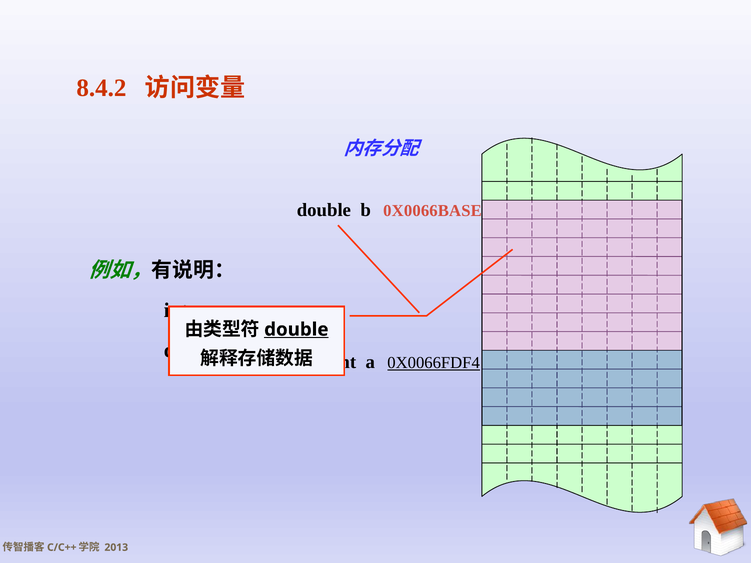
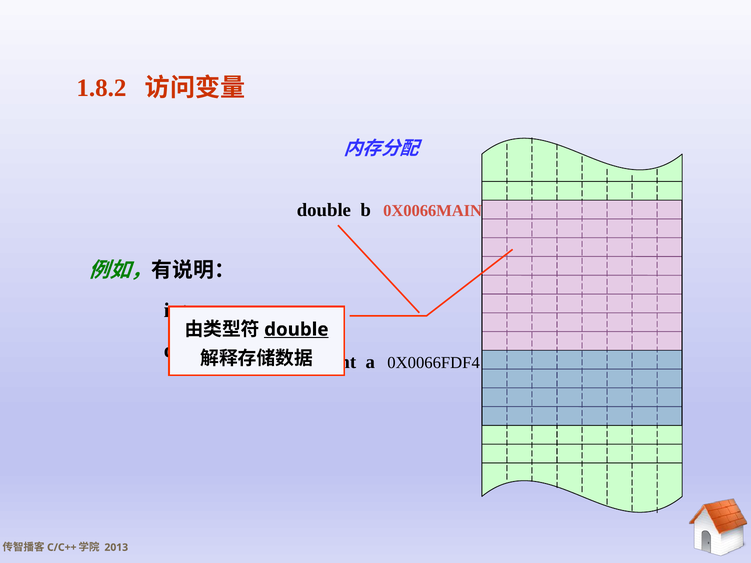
8.4.2: 8.4.2 -> 1.8.2 (101, 88)
0X0066BASE: 0X0066BASE -> 0X0066MAIN (433, 211)
0X0066FDF4 underline: present -> none (434, 363)
